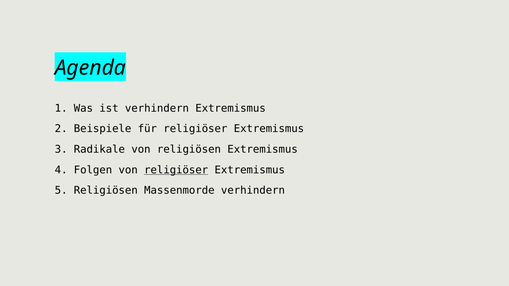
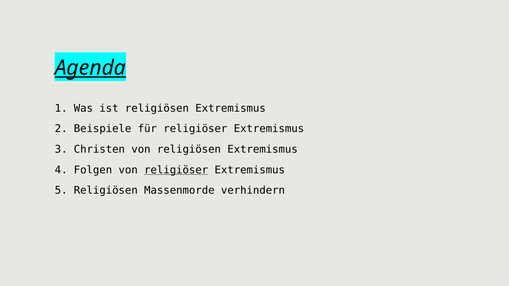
Agenda underline: none -> present (90, 68)
ist verhindern: verhindern -> religiösen (157, 108)
Radikale: Radikale -> Christen (99, 150)
